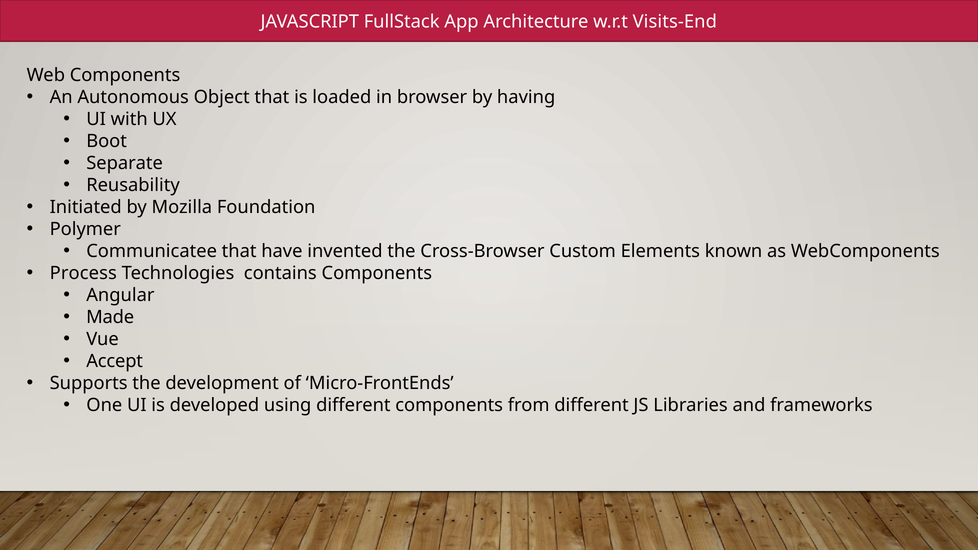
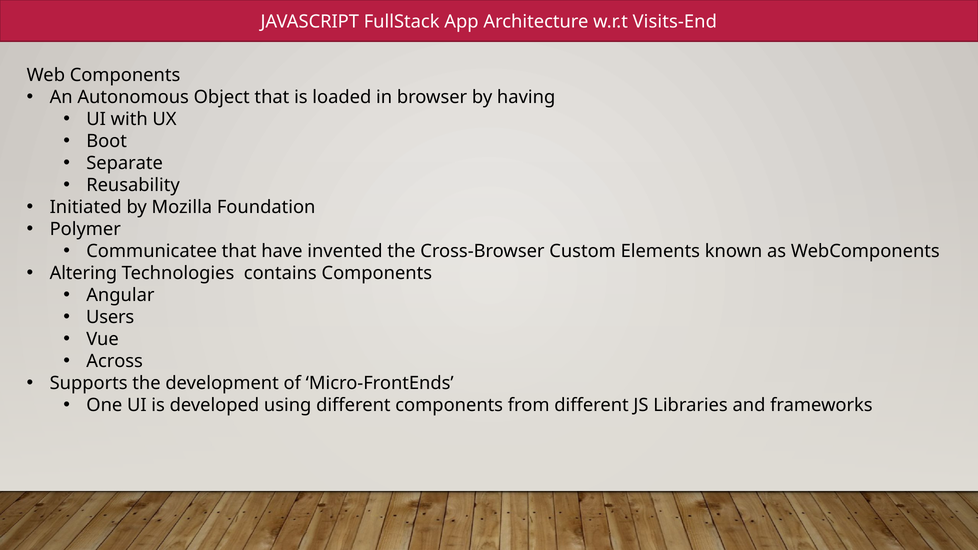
Process: Process -> Altering (83, 273)
Made: Made -> Users (110, 317)
Accept: Accept -> Across (115, 361)
